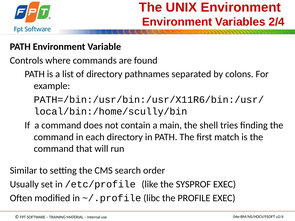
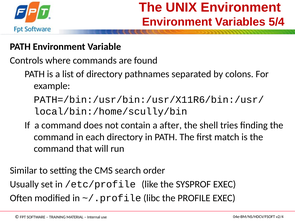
2/4: 2/4 -> 5/4 (277, 22)
main: main -> after (171, 125)
